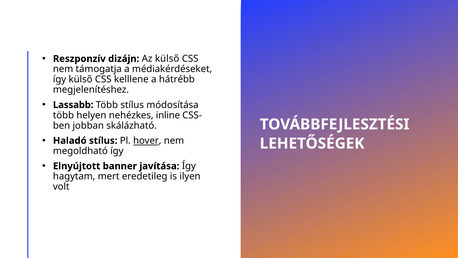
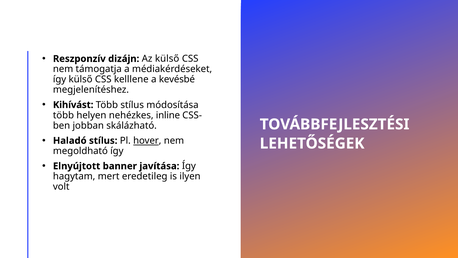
hátrébb: hátrébb -> kevésbé (177, 79)
Lassabb: Lassabb -> Kihívást (73, 105)
